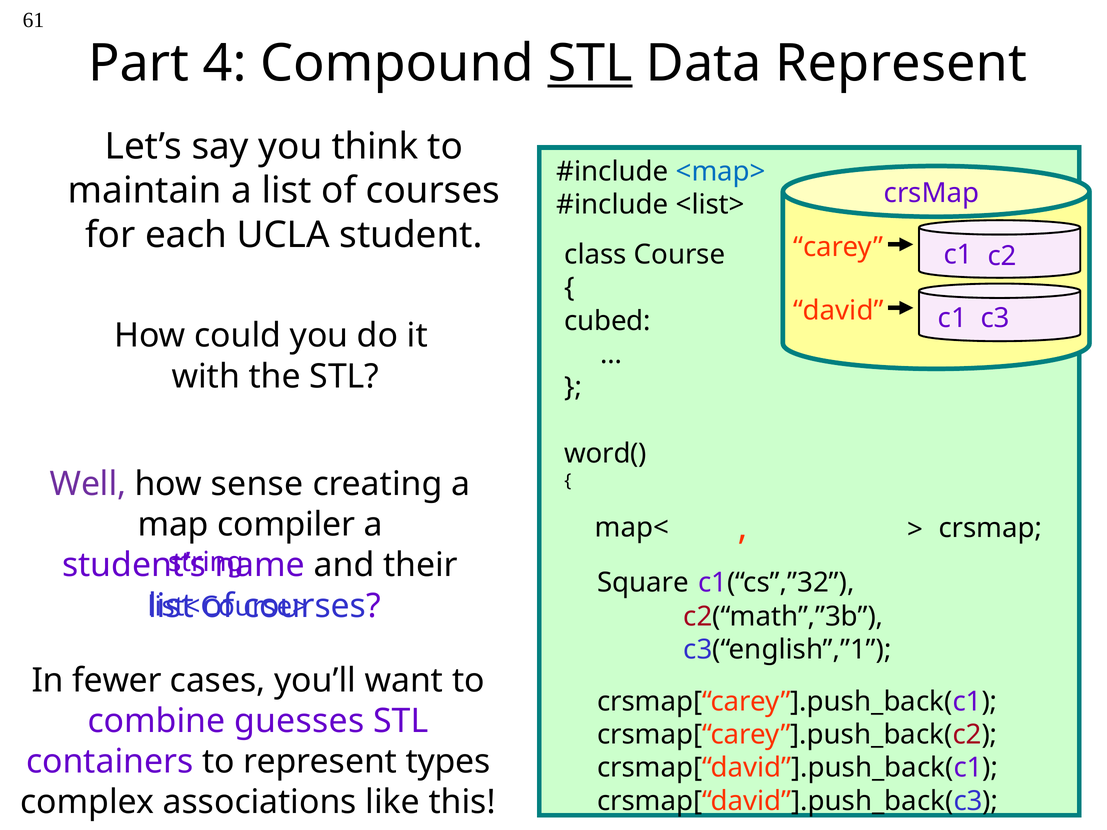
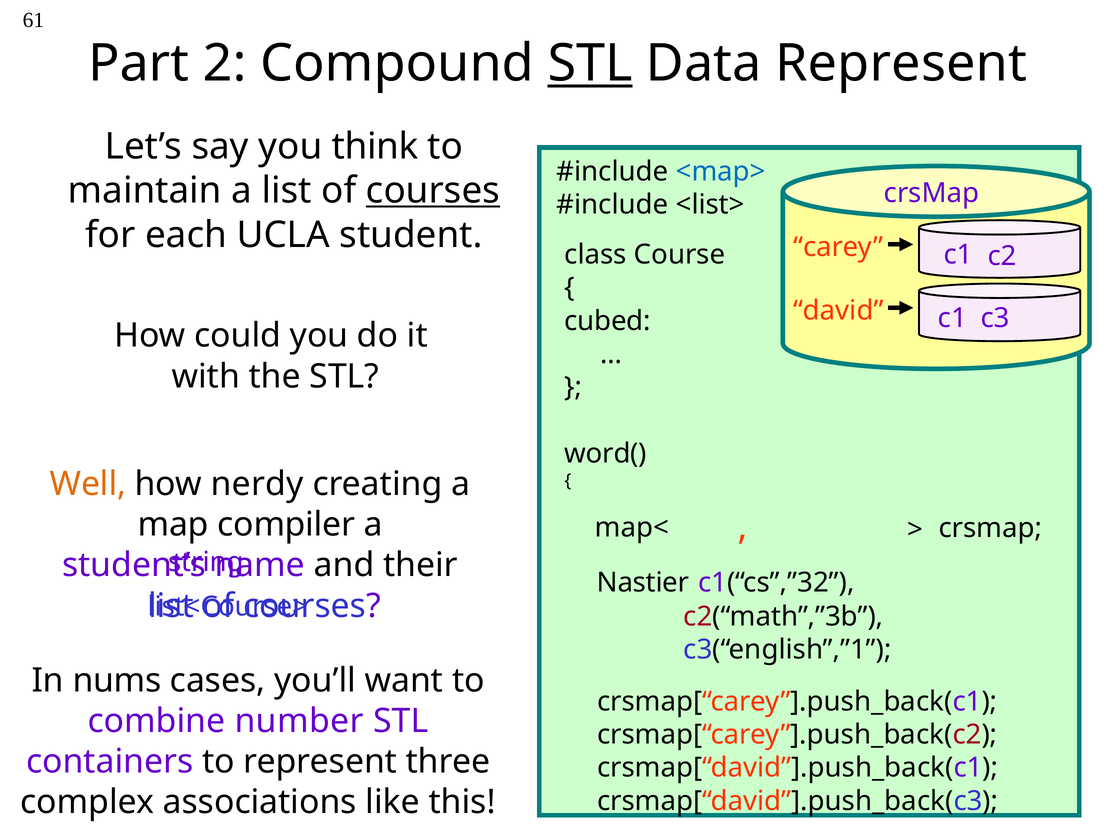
4: 4 -> 2 (225, 64)
courses underline: none -> present (433, 191)
Well colour: purple -> orange (88, 484)
sense: sense -> nerdy (257, 484)
Square: Square -> Nastier (643, 583)
fewer: fewer -> nums (117, 681)
guesses: guesses -> number (299, 721)
types: types -> three (448, 762)
